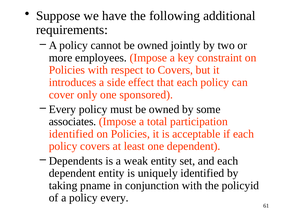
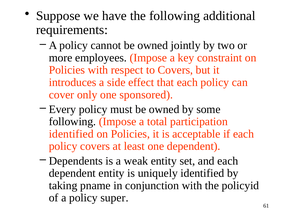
associates: associates -> following (72, 122)
policy every: every -> super (114, 198)
